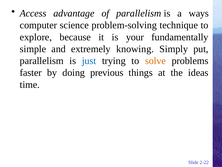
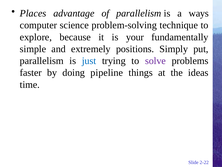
Access: Access -> Places (33, 13)
knowing: knowing -> positions (135, 49)
solve colour: orange -> purple (155, 61)
previous: previous -> pipeline (107, 72)
